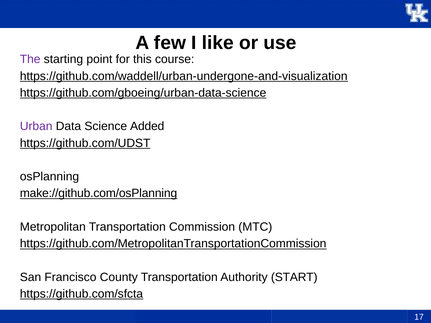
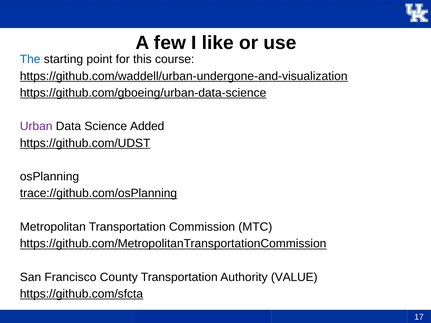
The colour: purple -> blue (30, 59)
make://github.com/osPlanning: make://github.com/osPlanning -> trace://github.com/osPlanning (98, 193)
START: START -> VALUE (294, 277)
